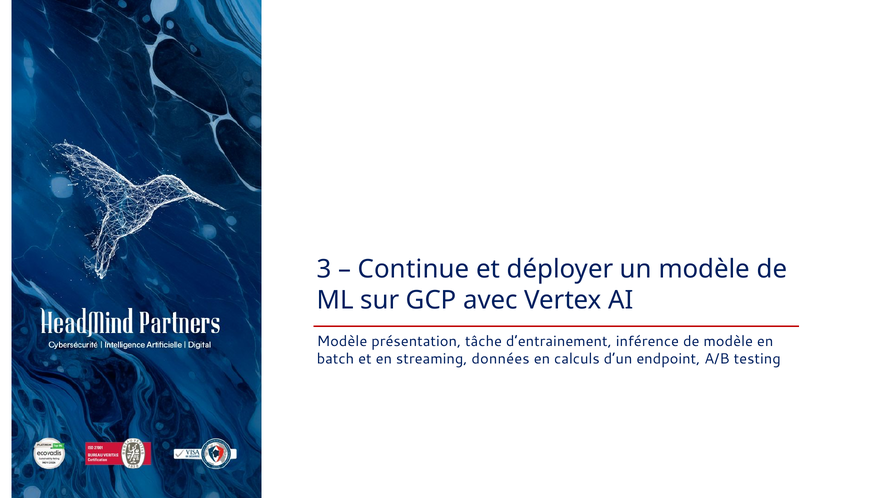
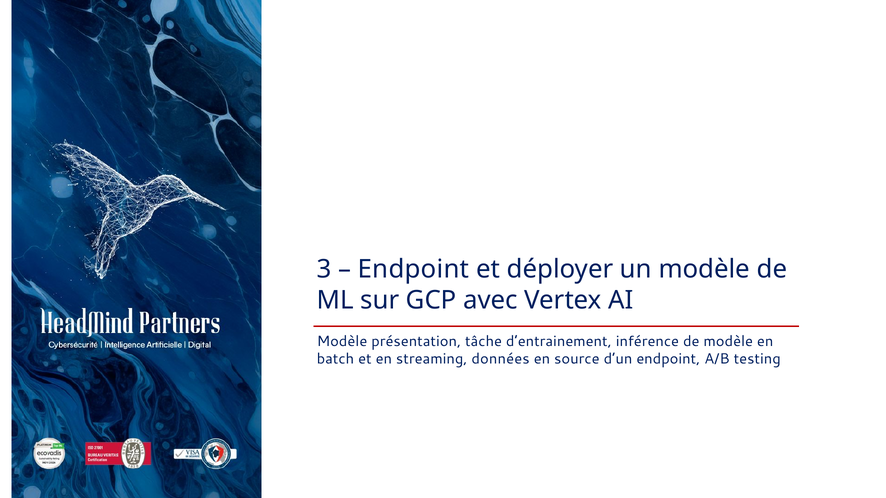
Continue: Continue -> Endpoint (414, 269)
calculs: calculs -> source (577, 359)
